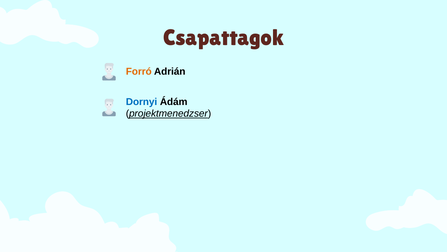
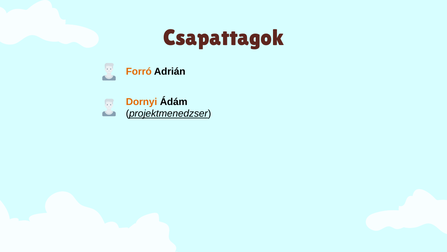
Dornyi colour: blue -> orange (142, 102)
